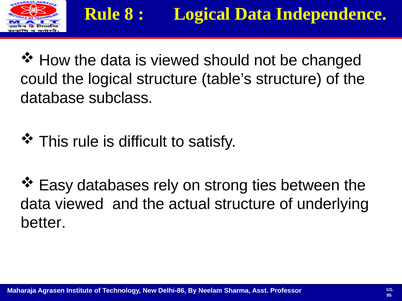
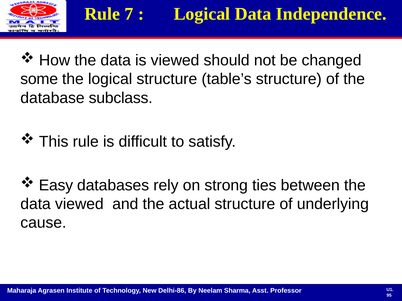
8: 8 -> 7 (129, 14)
could: could -> some (39, 79)
better: better -> cause (43, 223)
